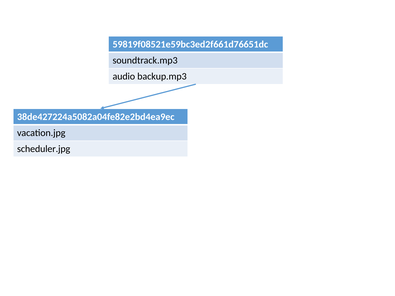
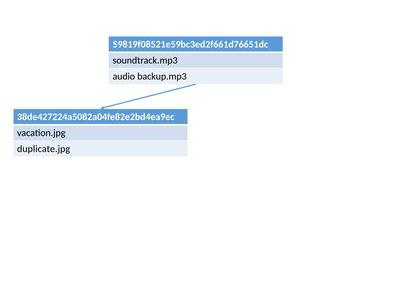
scheduler.jpg: scheduler.jpg -> duplicate.jpg (44, 149)
